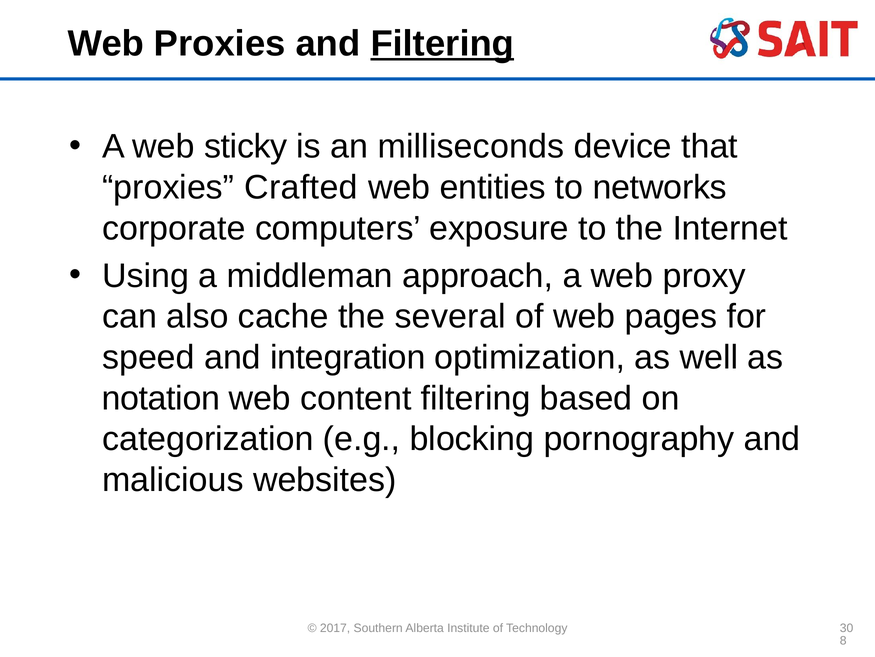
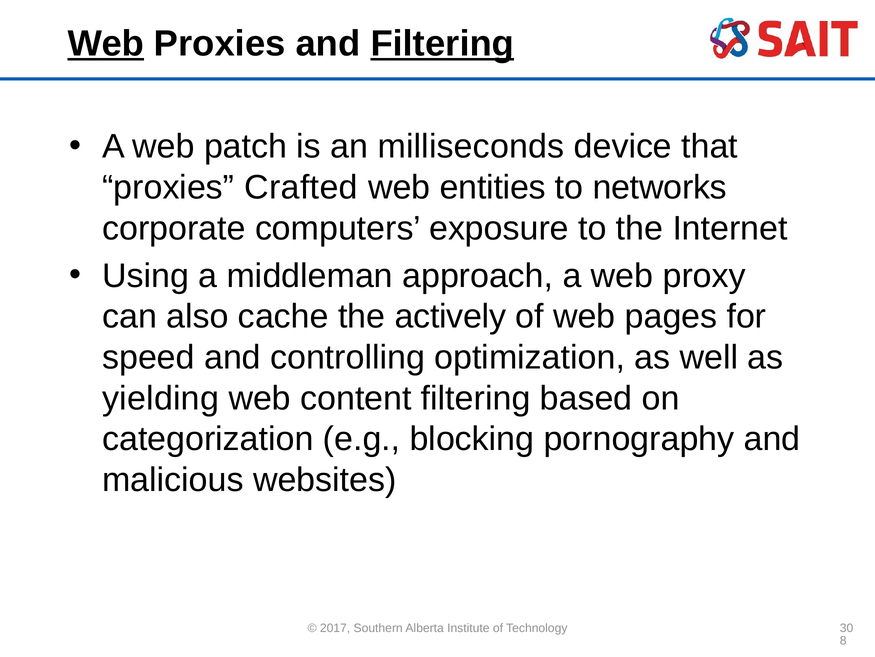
Web underline: none -> present (106, 44)
sticky: sticky -> patch (246, 147)
several: several -> actively (450, 316)
integration: integration -> controlling (348, 357)
notation: notation -> yielding (161, 398)
